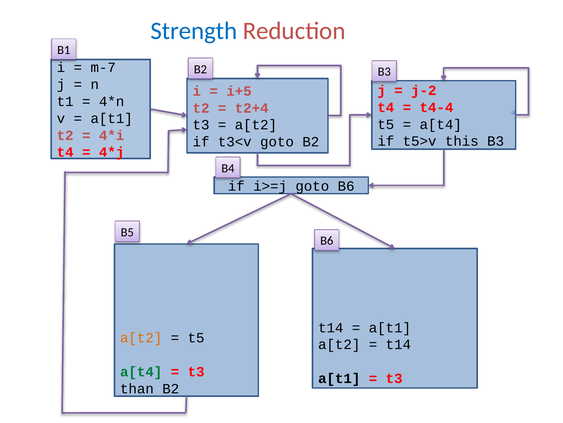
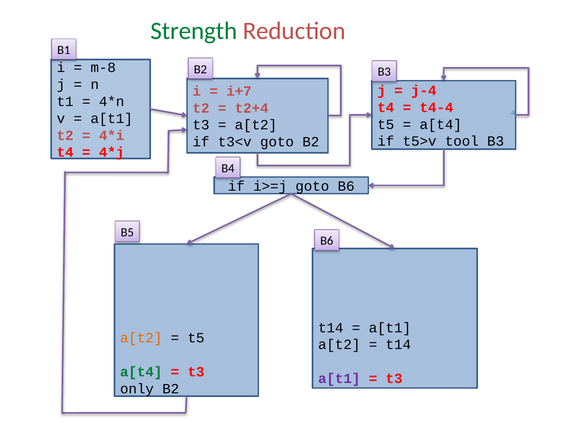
Strength colour: blue -> green (194, 31)
m-7: m-7 -> m-8 (103, 68)
j-2: j-2 -> j-4 (424, 90)
i+5: i+5 -> i+7 (239, 91)
this: this -> tool (462, 141)
a[t1 colour: black -> purple (339, 378)
than: than -> only (137, 388)
